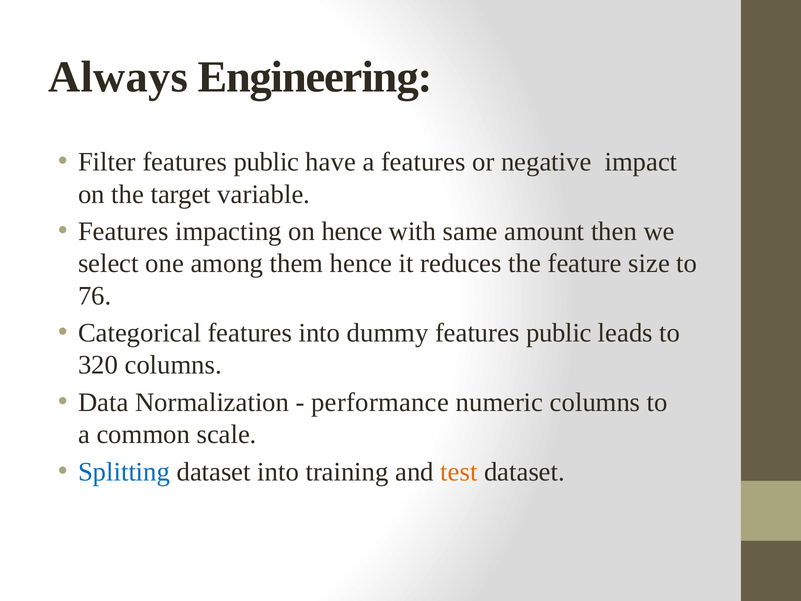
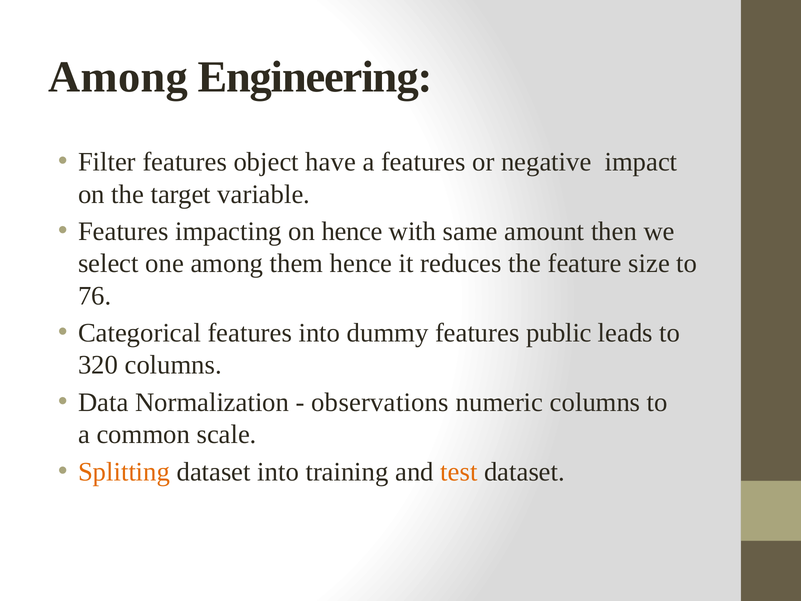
Always: Always -> Among (118, 77)
Filter features public: public -> object (266, 162)
performance: performance -> observations (380, 402)
Splitting colour: blue -> orange (124, 472)
